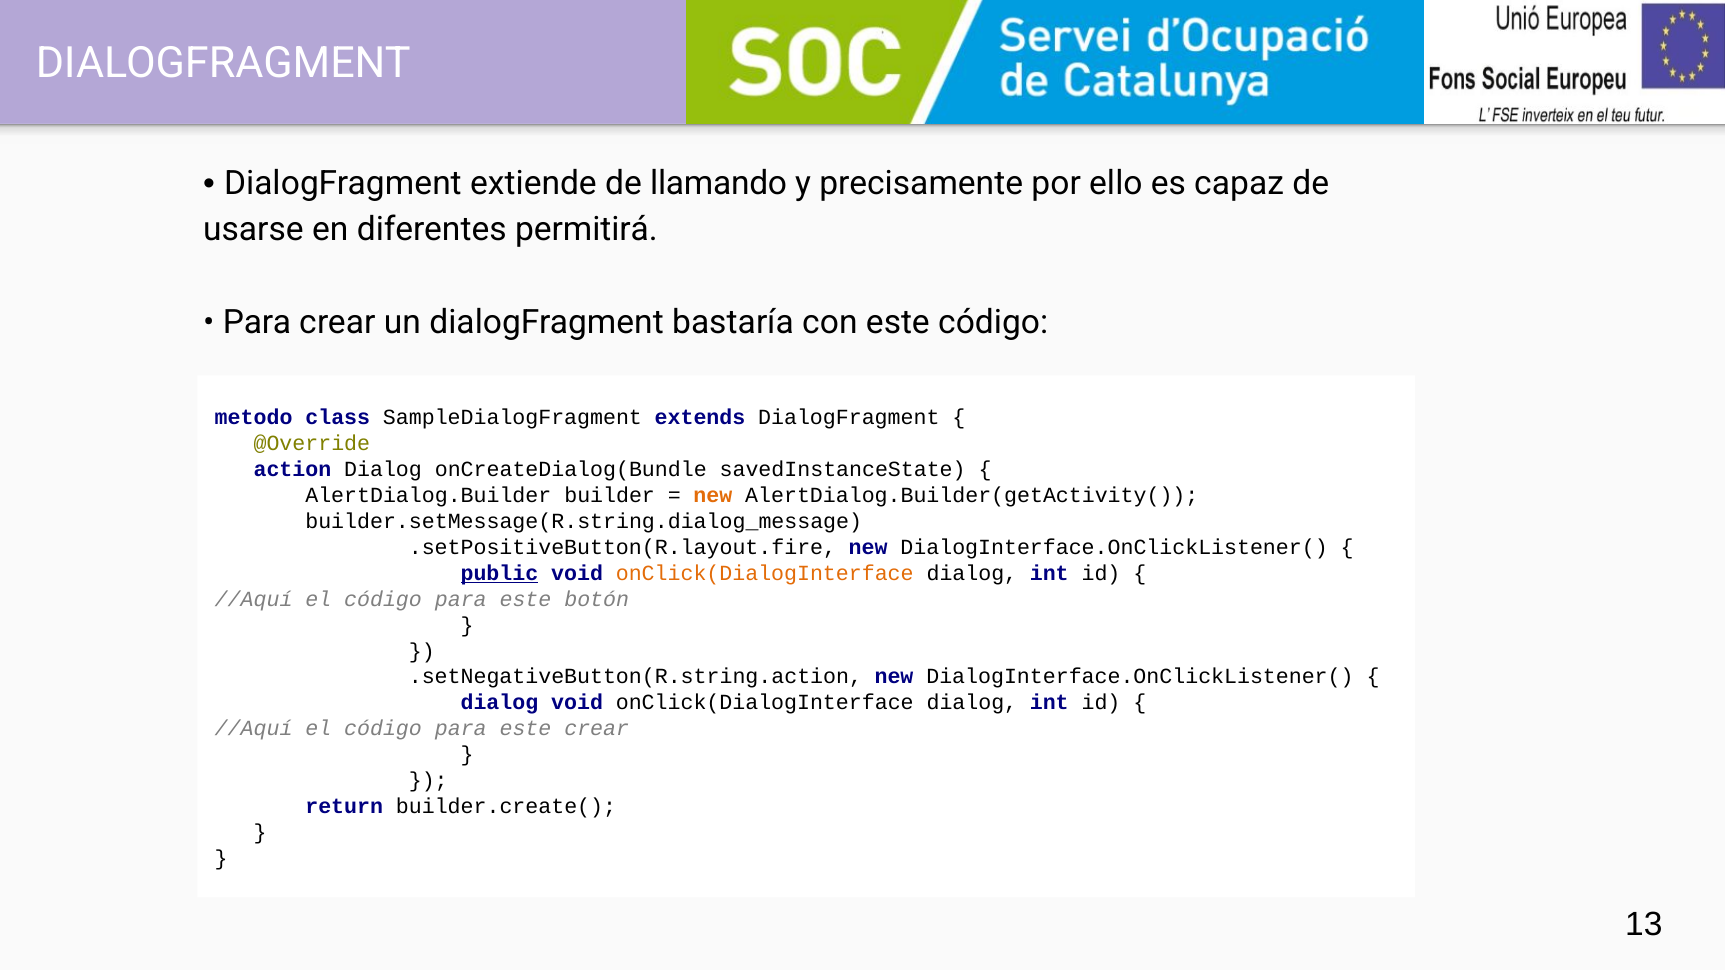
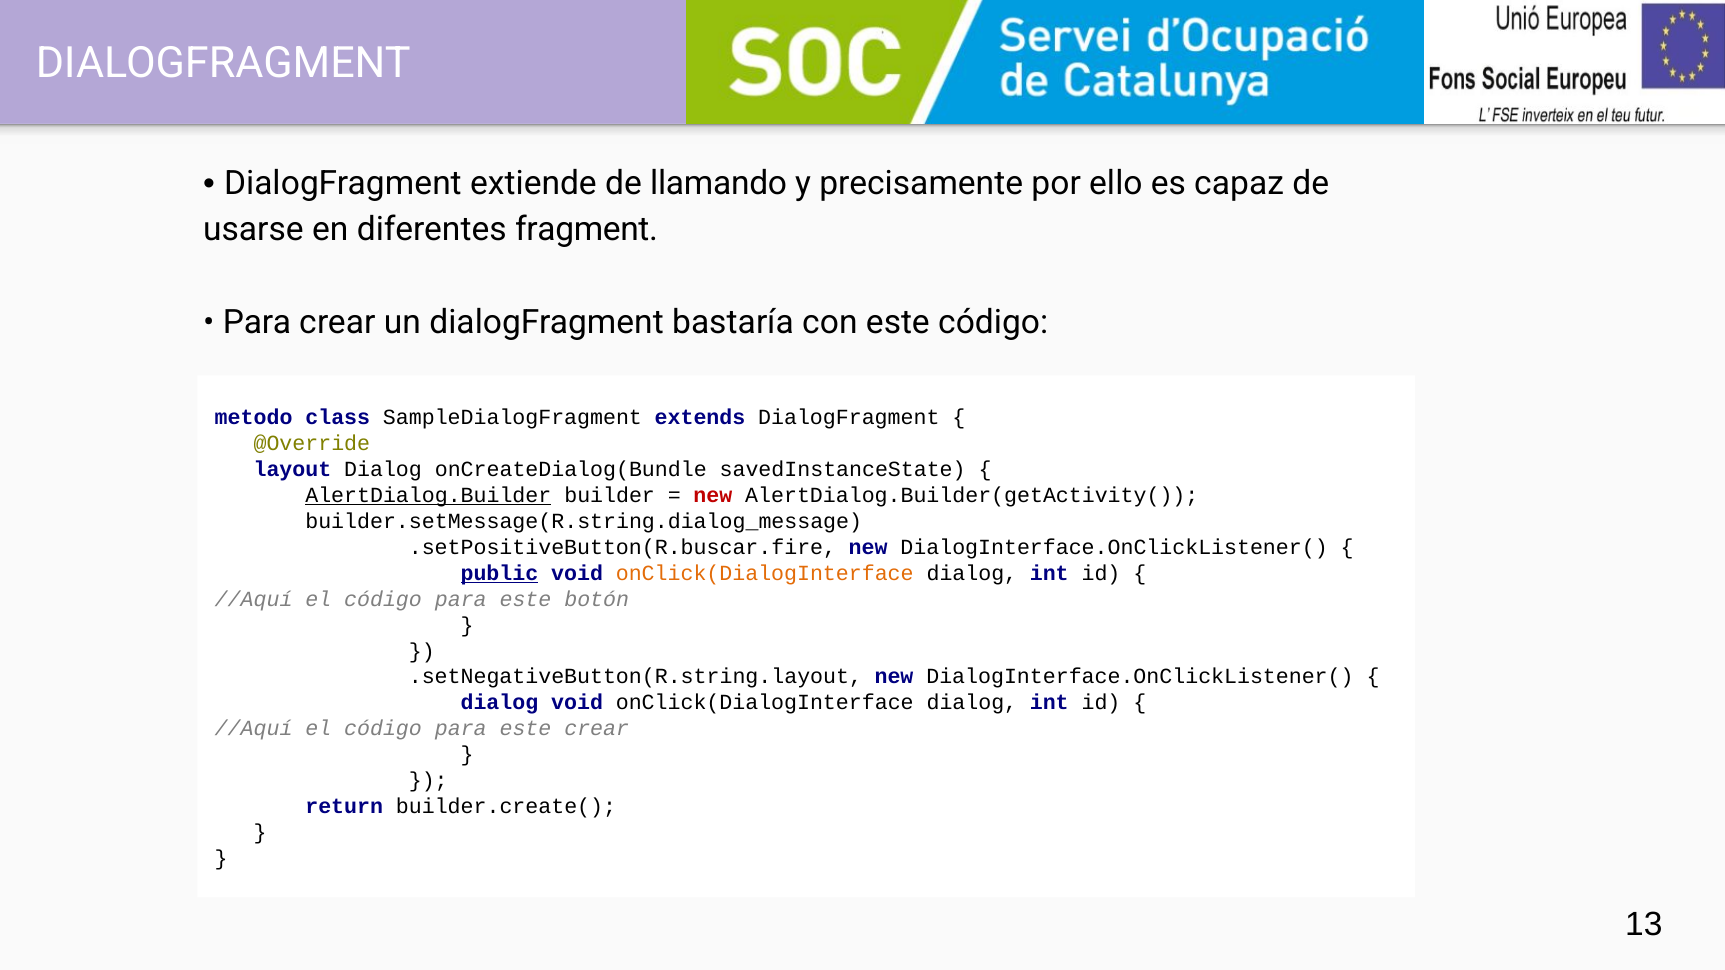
permitirá: permitirá -> fragment (587, 230)
action: action -> layout (292, 470)
AlertDialog.Builder underline: none -> present (428, 496)
new colour: orange -> red (713, 496)
.setPositiveButton(R.layout.fire: .setPositiveButton(R.layout.fire -> .setPositiveButton(R.buscar.fire (622, 547)
.setNegativeButton(R.string.action: .setNegativeButton(R.string.action -> .setNegativeButton(R.string.layout (635, 677)
